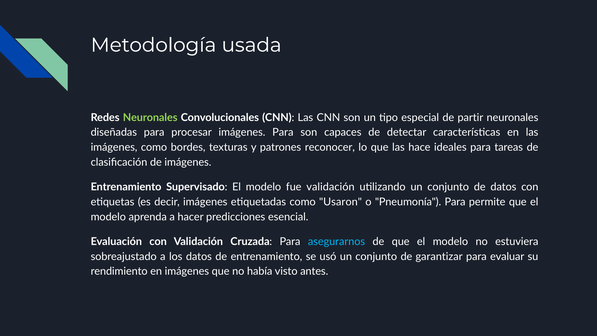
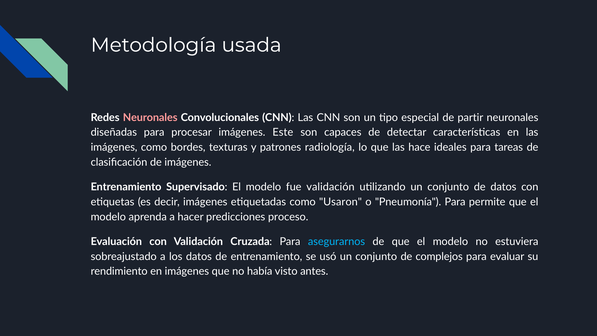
Neuronales colour: light green -> pink (150, 117)
imágenes Para: Para -> Este (283, 132)
reconocer: reconocer -> radiología (330, 147)
esencial: esencial -> proceso (288, 217)
garantizar: garantizar -> complejos (439, 256)
